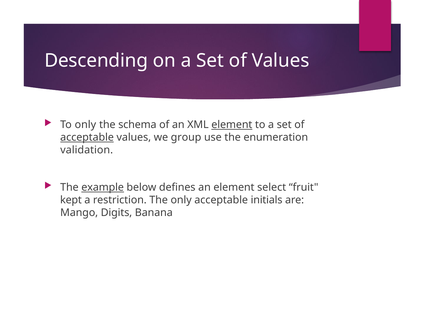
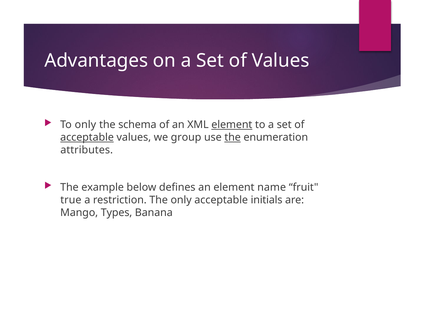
Descending: Descending -> Advantages (96, 61)
the underline: none -> present (233, 137)
validation: validation -> attributes (87, 150)
example underline: present -> none (103, 187)
select: select -> name (272, 187)
kept: kept -> true (71, 200)
Digits: Digits -> Types (117, 213)
